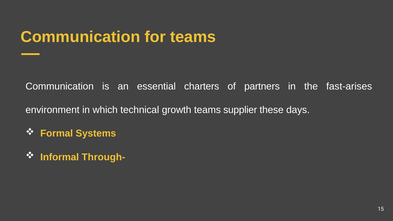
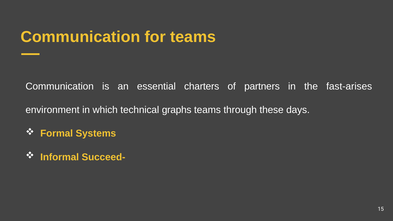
growth: growth -> graphs (177, 110)
supplier: supplier -> through (240, 110)
Through-: Through- -> Succeed- (104, 157)
